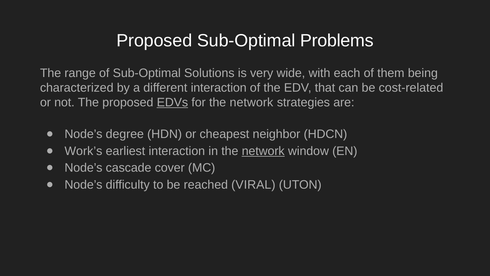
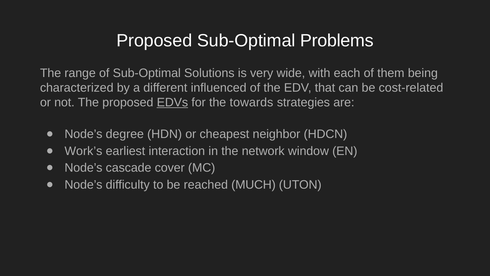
different interaction: interaction -> influenced (219, 88)
for the network: network -> towards (251, 102)
network underline: present -> none (263, 151)
VIRAL: VIRAL -> MUCH (253, 185)
